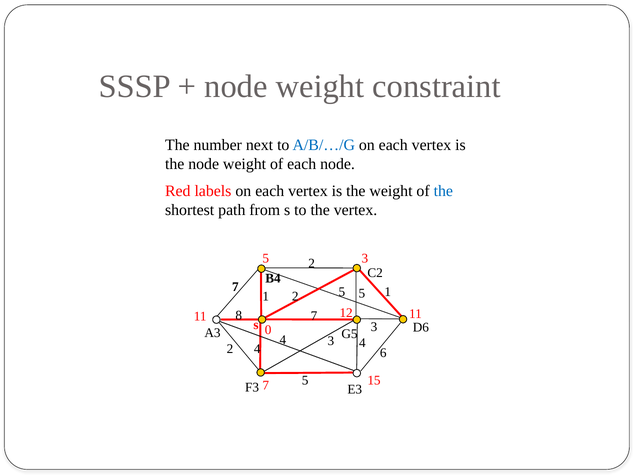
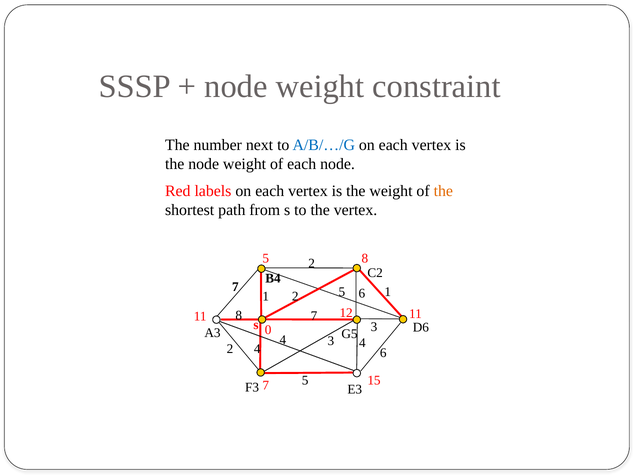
the colour: blue -> orange (443, 191)
3: 3 -> 8 (365, 258)
2 5: 5 -> 6 (362, 293)
